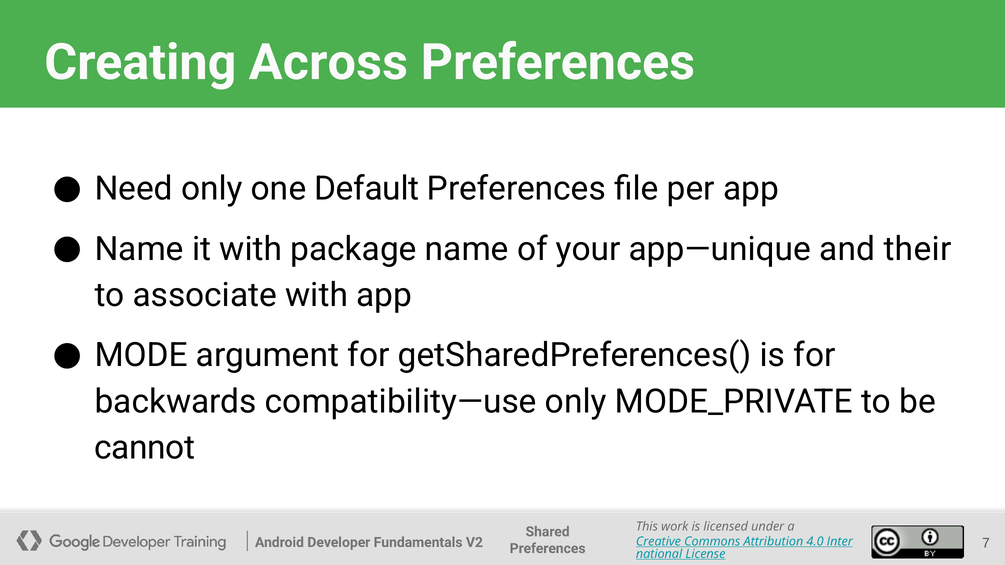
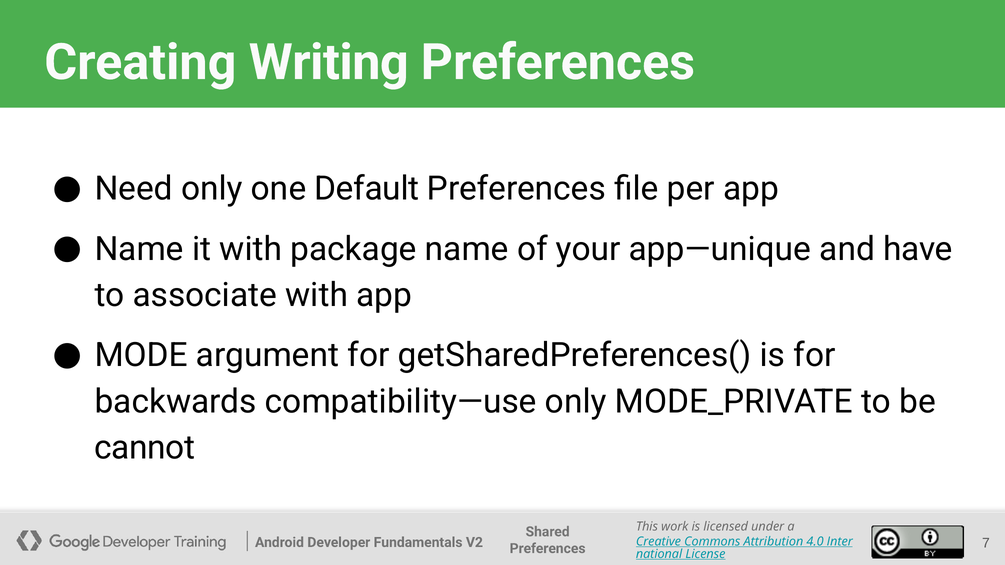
Across: Across -> Writing (329, 63)
their: their -> have (918, 249)
